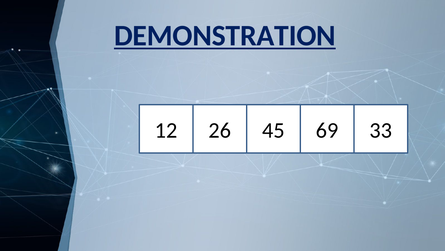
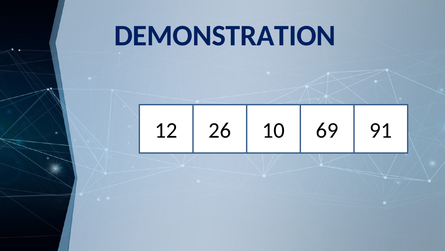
DEMONSTRATION underline: present -> none (225, 36)
45: 45 -> 10 (274, 130)
33: 33 -> 91 (381, 130)
